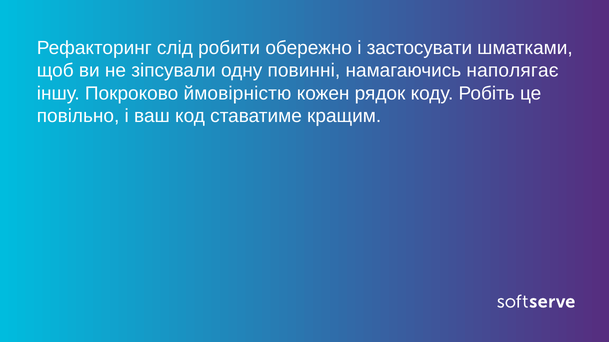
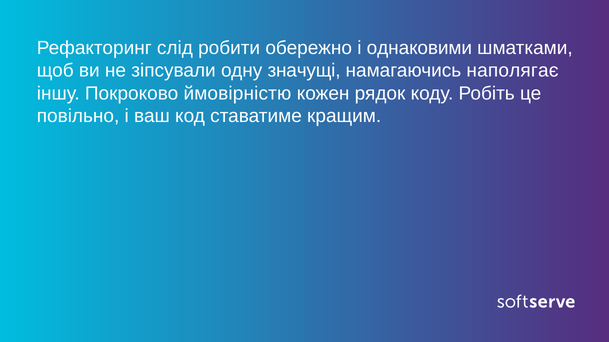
застосувати: застосувати -> однаковими (419, 48)
повинні: повинні -> значущі (304, 71)
